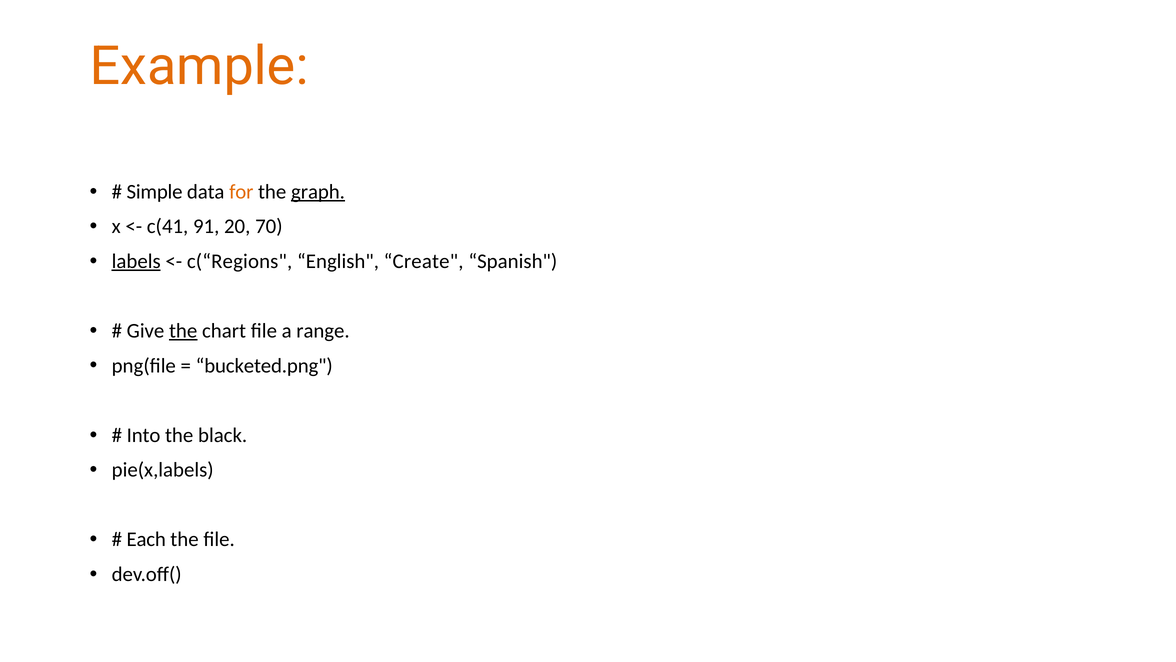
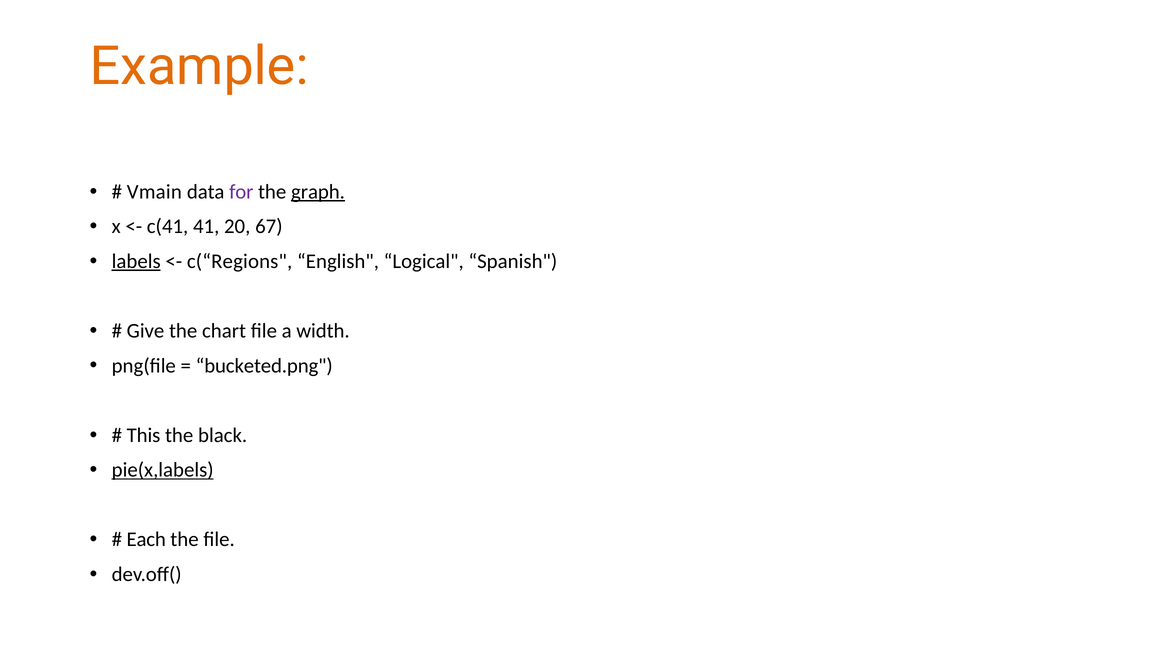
Simple: Simple -> Vmain (154, 192)
for colour: orange -> purple (241, 192)
91: 91 -> 41 (206, 226)
70: 70 -> 67 (269, 226)
Create: Create -> Logical (424, 261)
the underline: present -> none (183, 331)
range: range -> width (323, 331)
Into: Into -> This (144, 435)
pie(x,labels underline: none -> present (163, 470)
